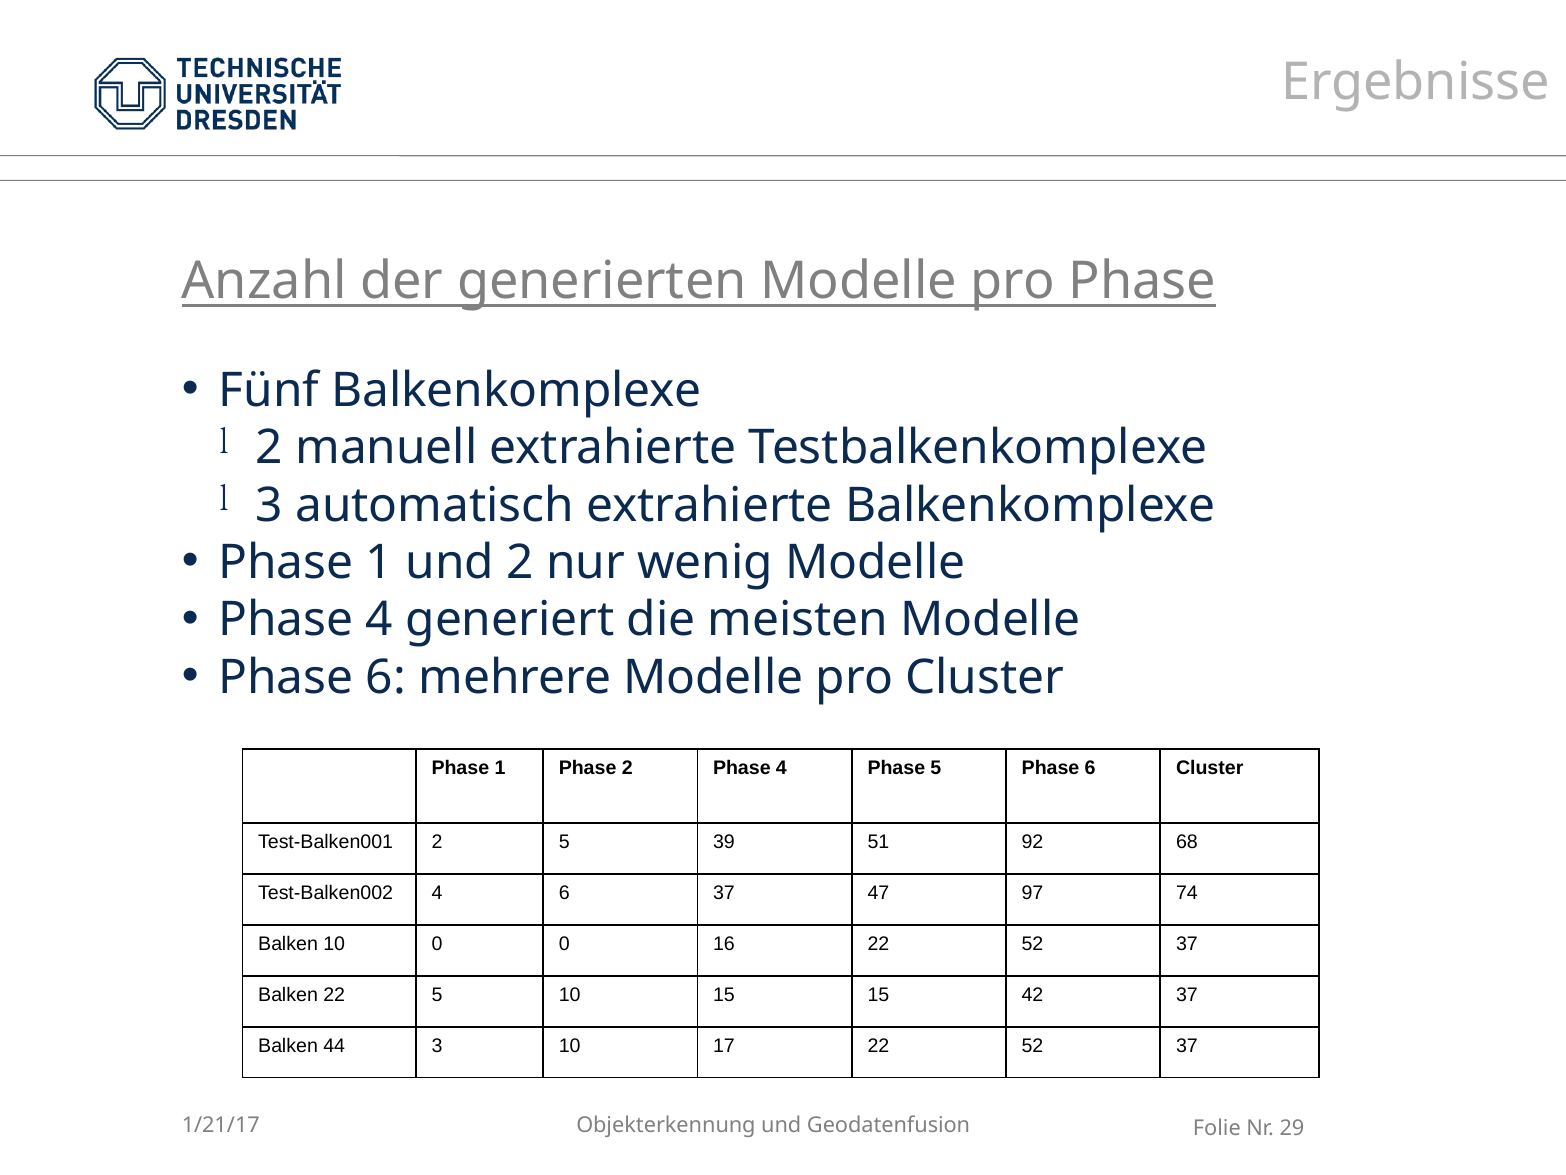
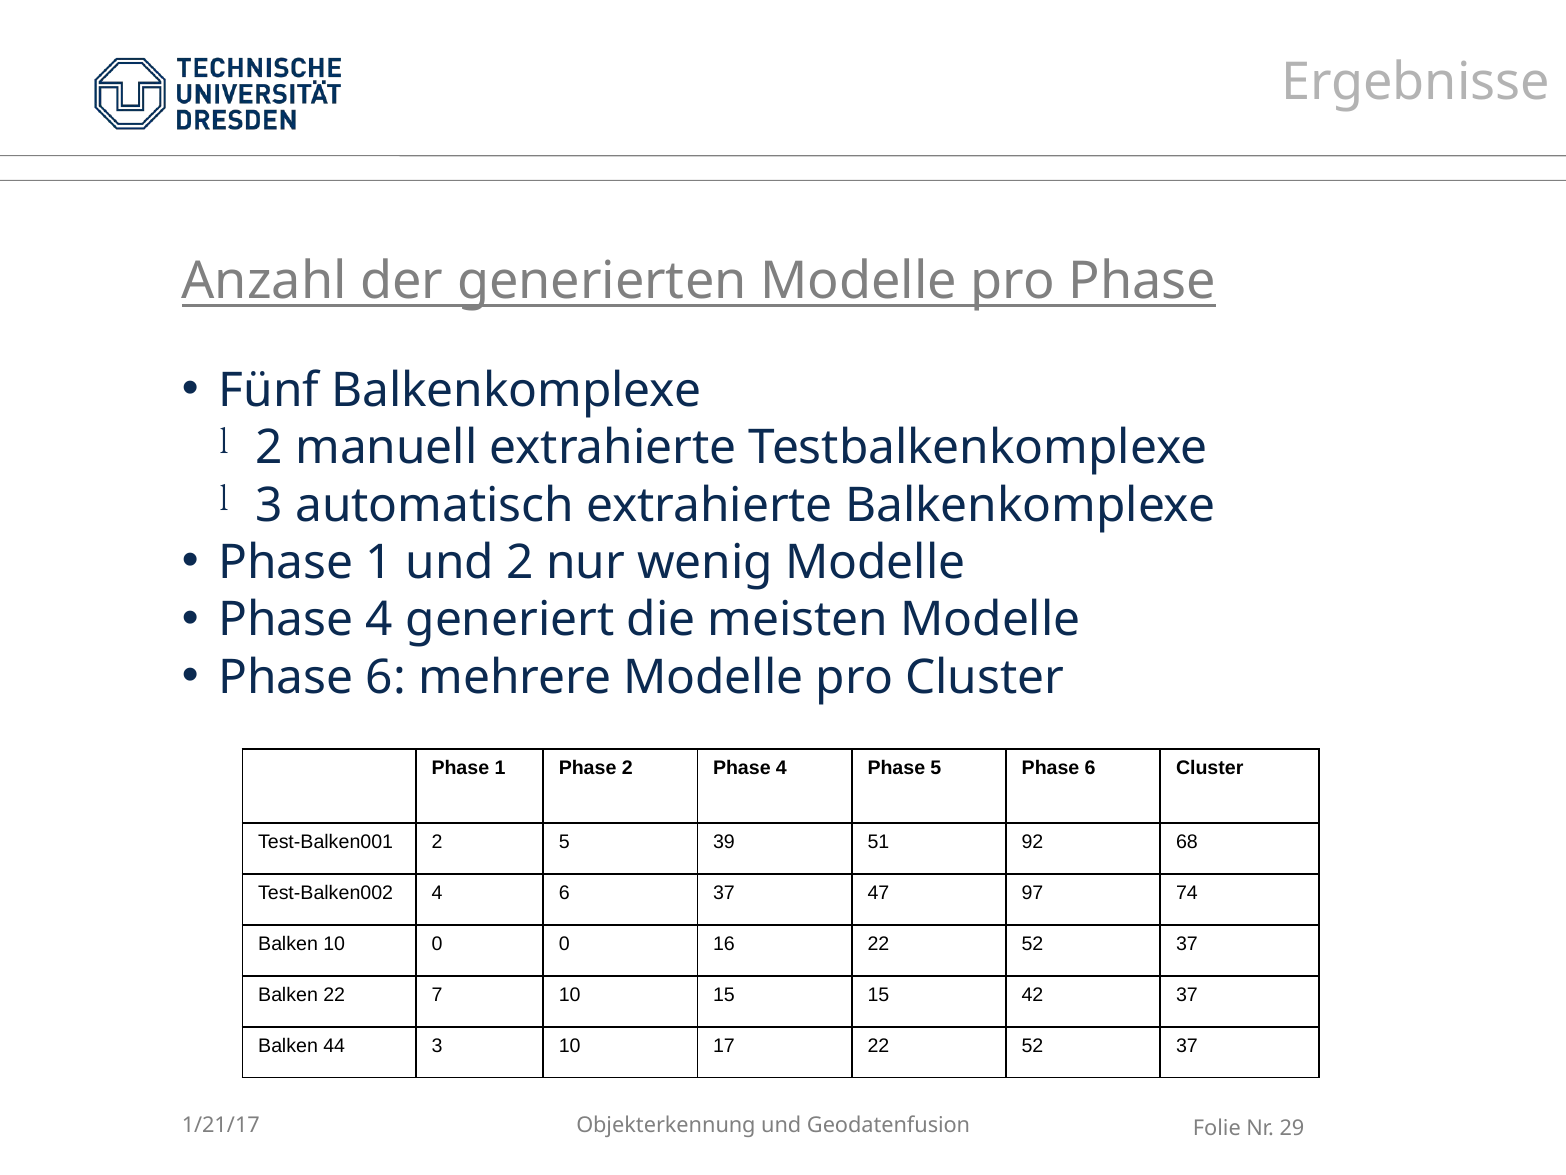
22 5: 5 -> 7 (437, 995)
